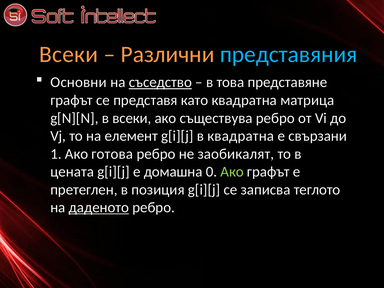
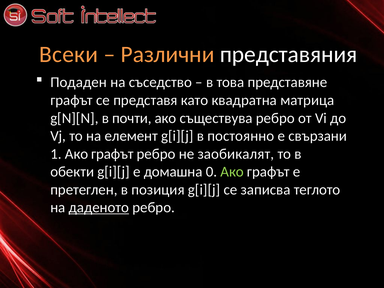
представяния colour: light blue -> white (289, 54)
Основни: Основни -> Подаден (79, 82)
съседство underline: present -> none (160, 82)
в всеки: всеки -> почти (132, 118)
в квадратна: квадратна -> постоянно (241, 136)
1 Ако готова: готова -> графът (112, 154)
цената: цената -> обекти (72, 172)
